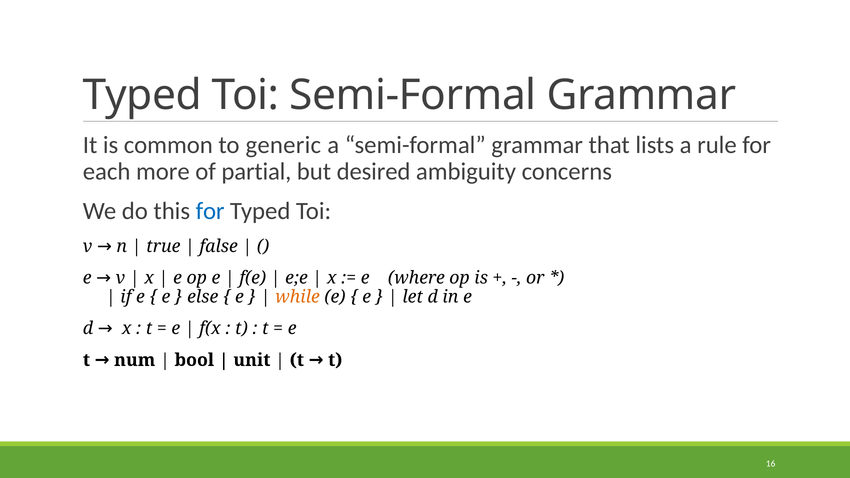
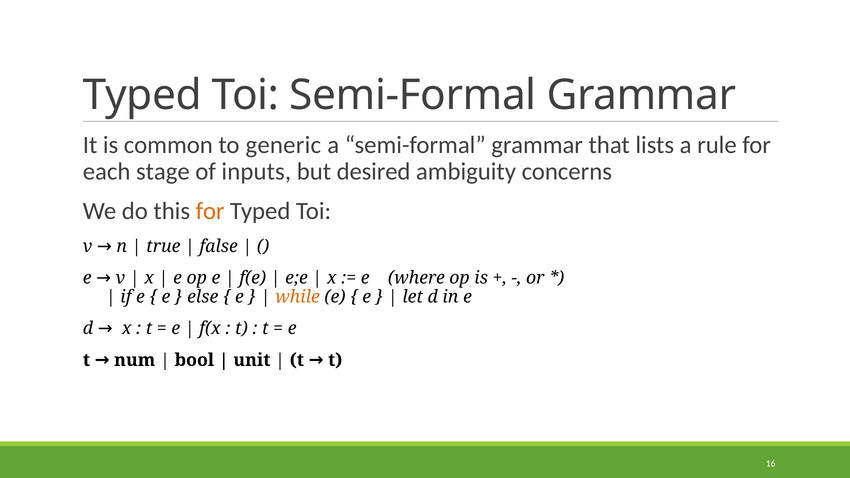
more: more -> stage (163, 172)
partial: partial -> inputs (256, 172)
for colour: blue -> orange (210, 211)
